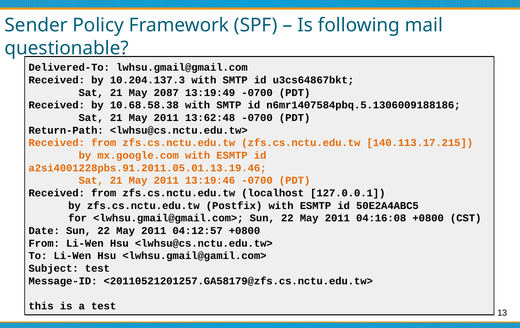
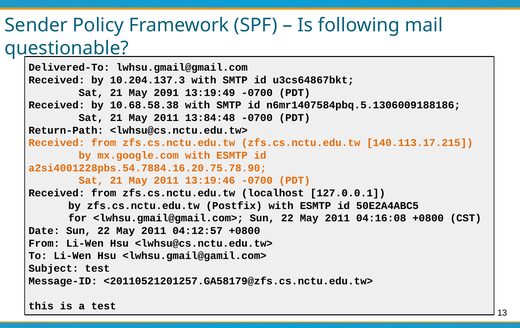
2087: 2087 -> 2091 (166, 92)
13:62:48: 13:62:48 -> 13:84:48 (210, 118)
a2si4001228pbs.91.2011.05.01.13.19.46: a2si4001228pbs.91.2011.05.01.13.19.46 -> a2si4001228pbs.54.7884.16.20.75.78.90 (148, 168)
